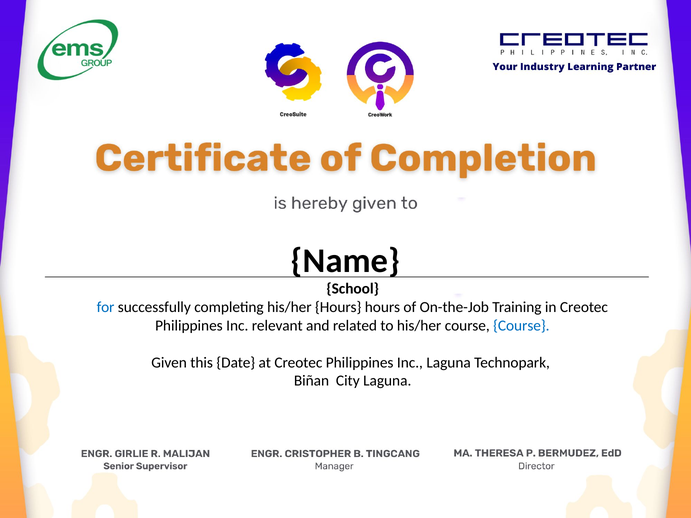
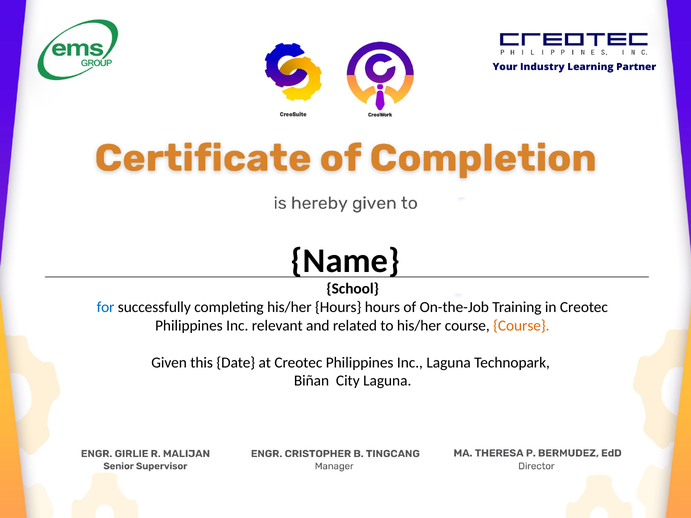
Course colour: blue -> orange (521, 326)
